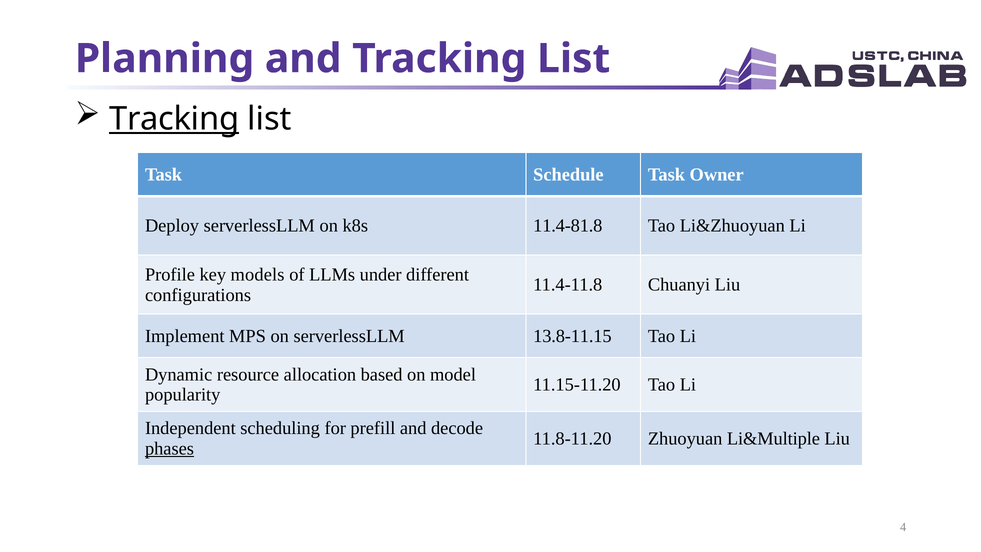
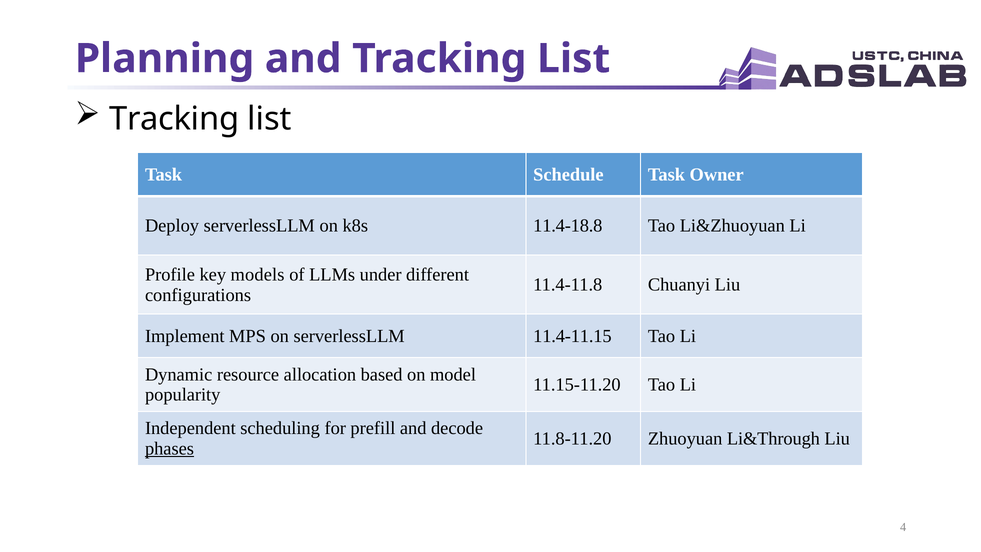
Tracking underline: present -> none (174, 119)
11.4-81.8: 11.4-81.8 -> 11.4-18.8 (568, 226)
13.8-11.15: 13.8-11.15 -> 11.4-11.15 (572, 336)
Li&Multiple: Li&Multiple -> Li&Through (773, 438)
